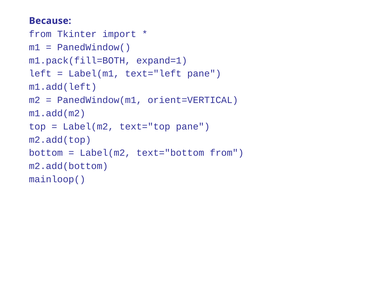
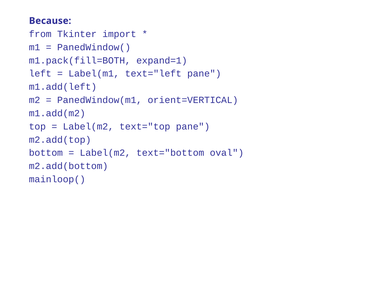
text="bottom from: from -> oval (227, 153)
